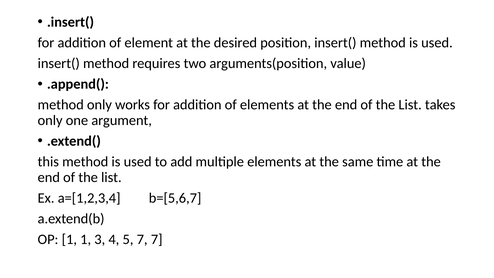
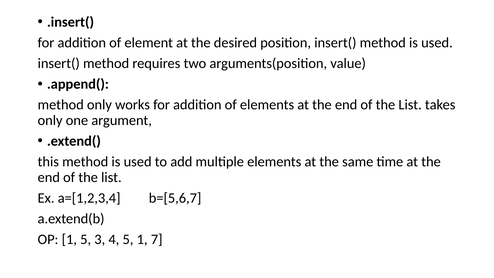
1 1: 1 -> 5 (86, 239)
5 7: 7 -> 1 (142, 239)
